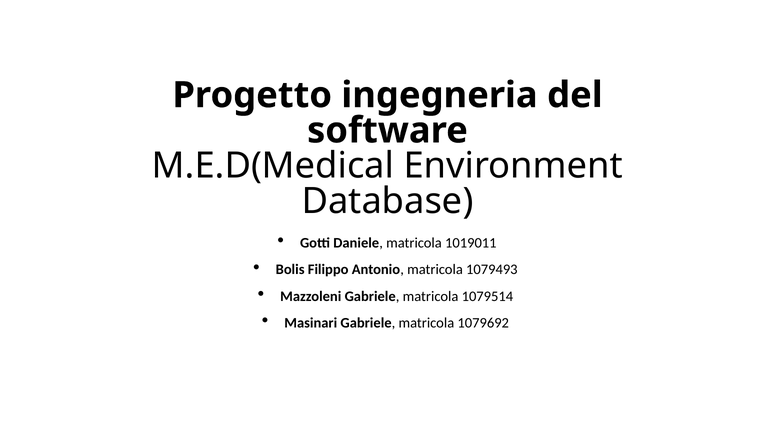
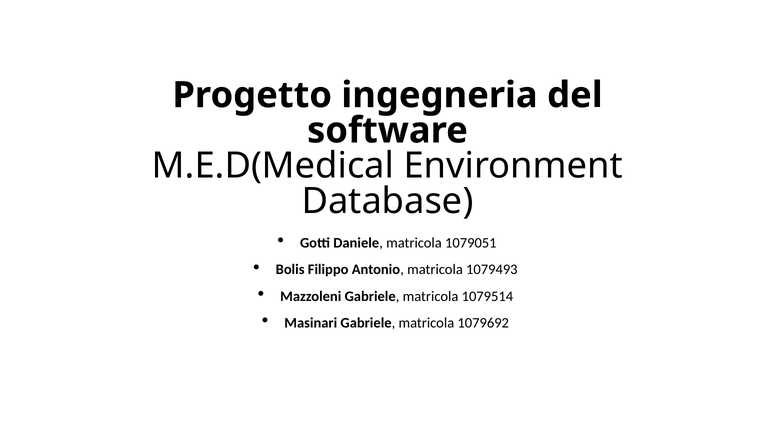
1019011: 1019011 -> 1079051 (471, 243)
